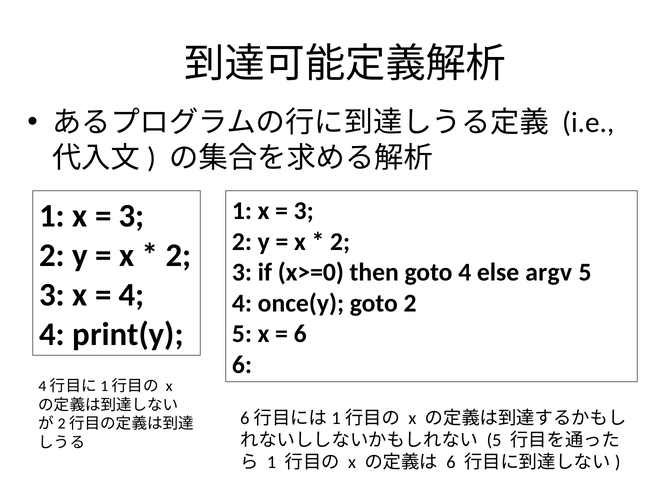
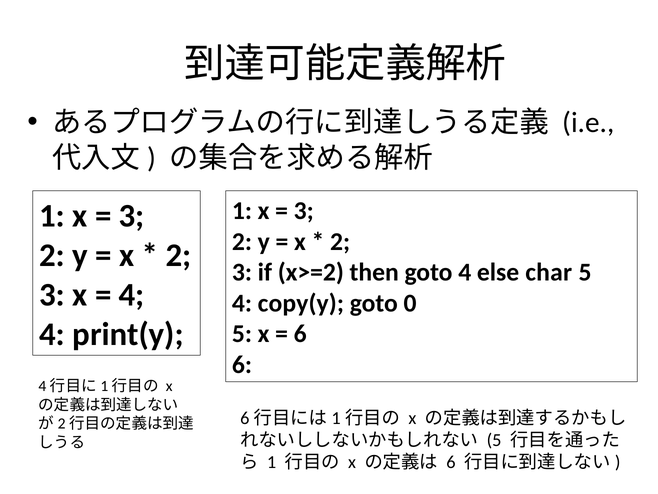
x>=0: x>=0 -> x>=2 (311, 272)
argv: argv -> char (549, 272)
once(y: once(y -> copy(y (301, 303)
goto 2: 2 -> 0 (410, 303)
